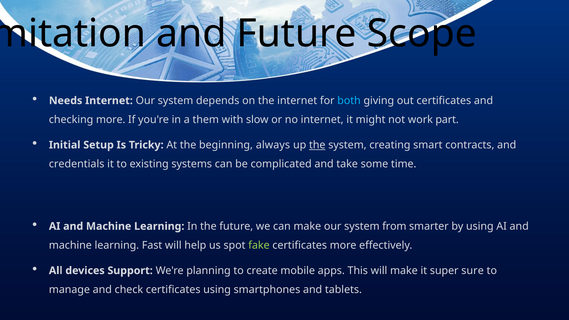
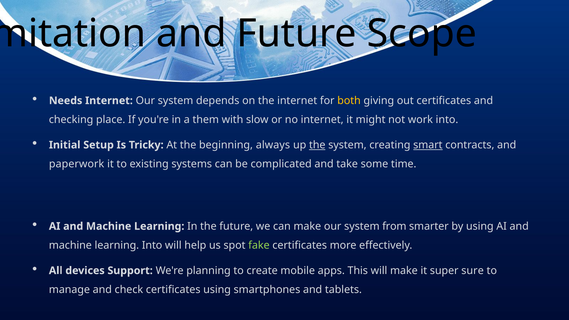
both colour: light blue -> yellow (349, 101)
checking more: more -> place (111, 120)
work part: part -> into (447, 120)
smart underline: none -> present (428, 145)
credentials: credentials -> paperwork (77, 164)
learning Fast: Fast -> Into (152, 246)
